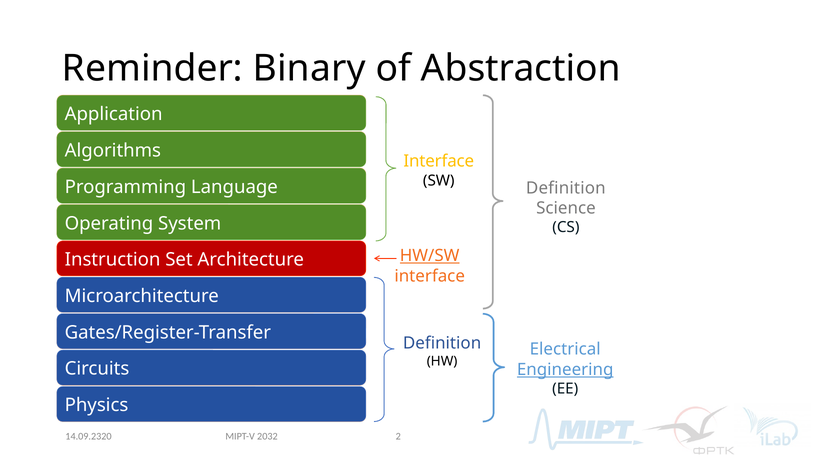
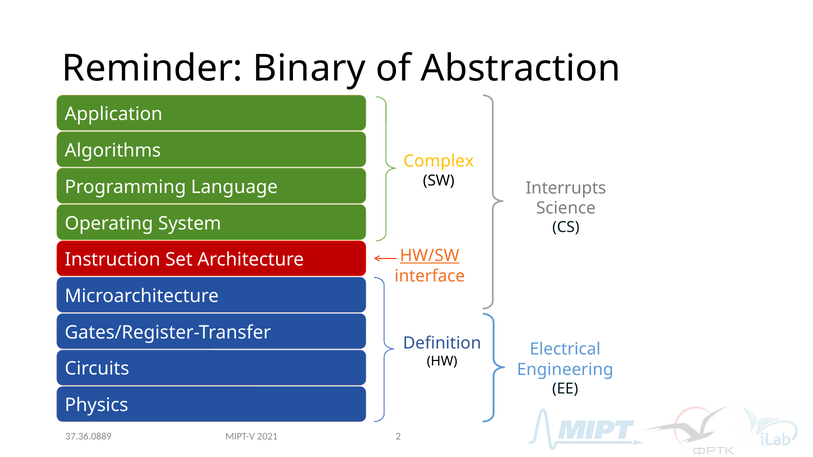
Interface: Interface -> Complex (439, 161)
Definition: Definition -> Interrupts (566, 188)
Engineering underline: present -> none (565, 370)
2032: 2032 -> 2021 (267, 437)
14.09.2320: 14.09.2320 -> 37.36.0889 (88, 437)
